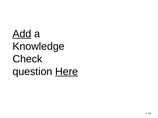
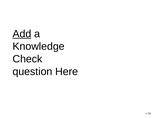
Here underline: present -> none (67, 72)
